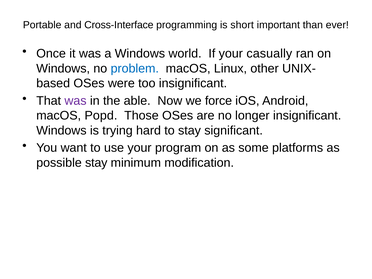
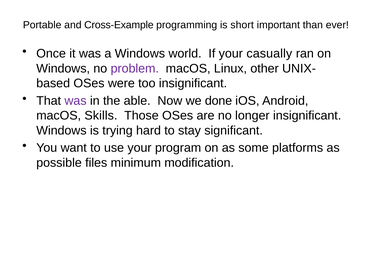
Cross-Interface: Cross-Interface -> Cross-Example (119, 25)
problem colour: blue -> purple (135, 68)
force: force -> done (218, 101)
Popd: Popd -> Skills (101, 116)
possible stay: stay -> files (96, 163)
